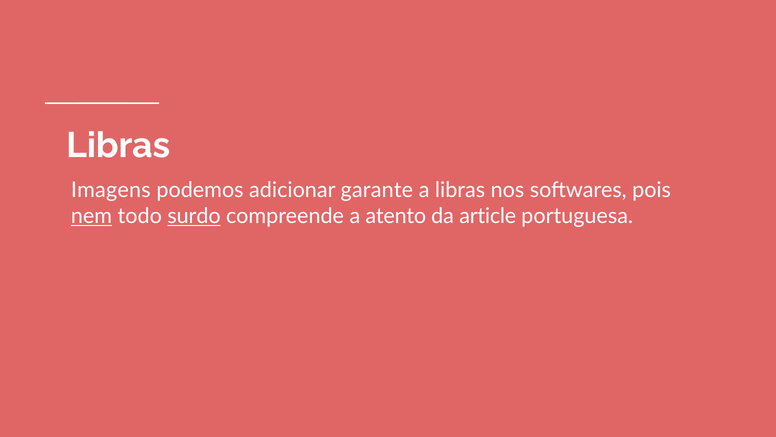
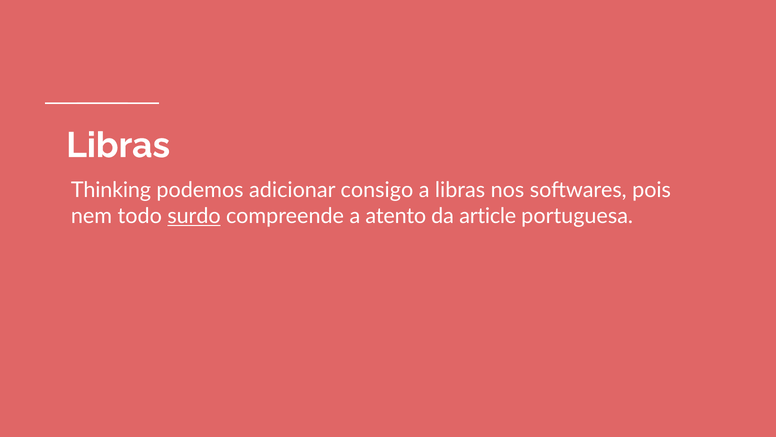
Imagens: Imagens -> Thinking (111, 190)
garante: garante -> consigo (377, 190)
nem underline: present -> none (92, 216)
